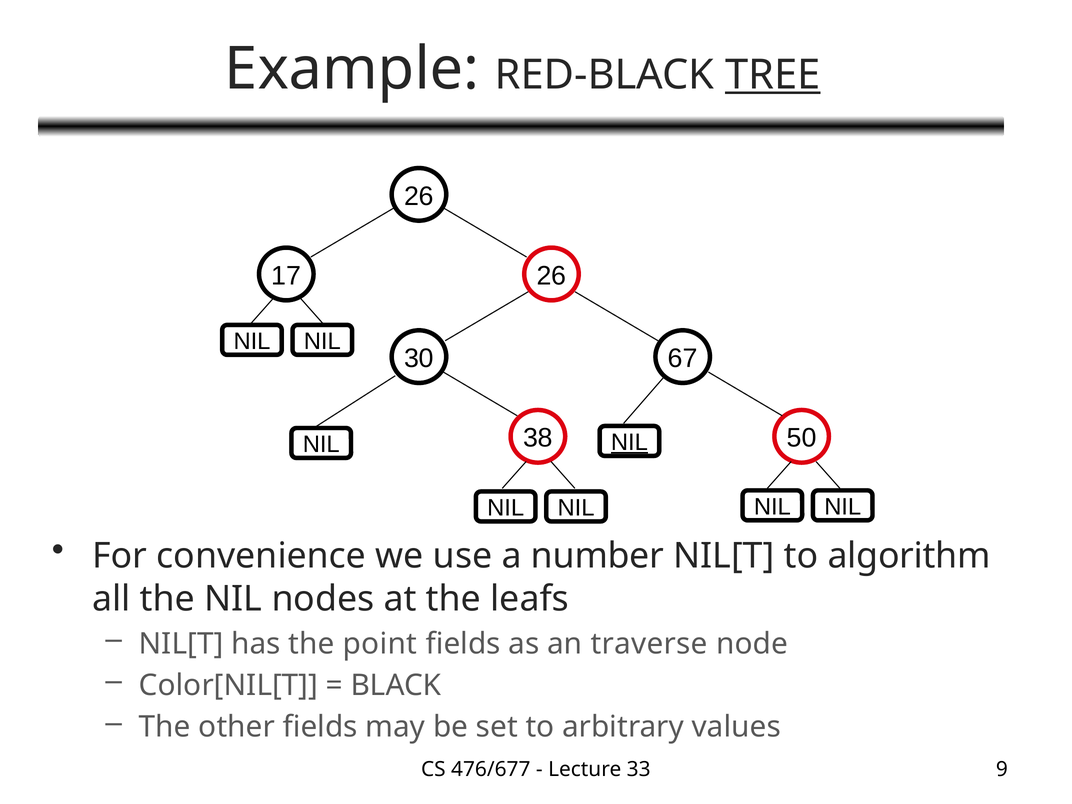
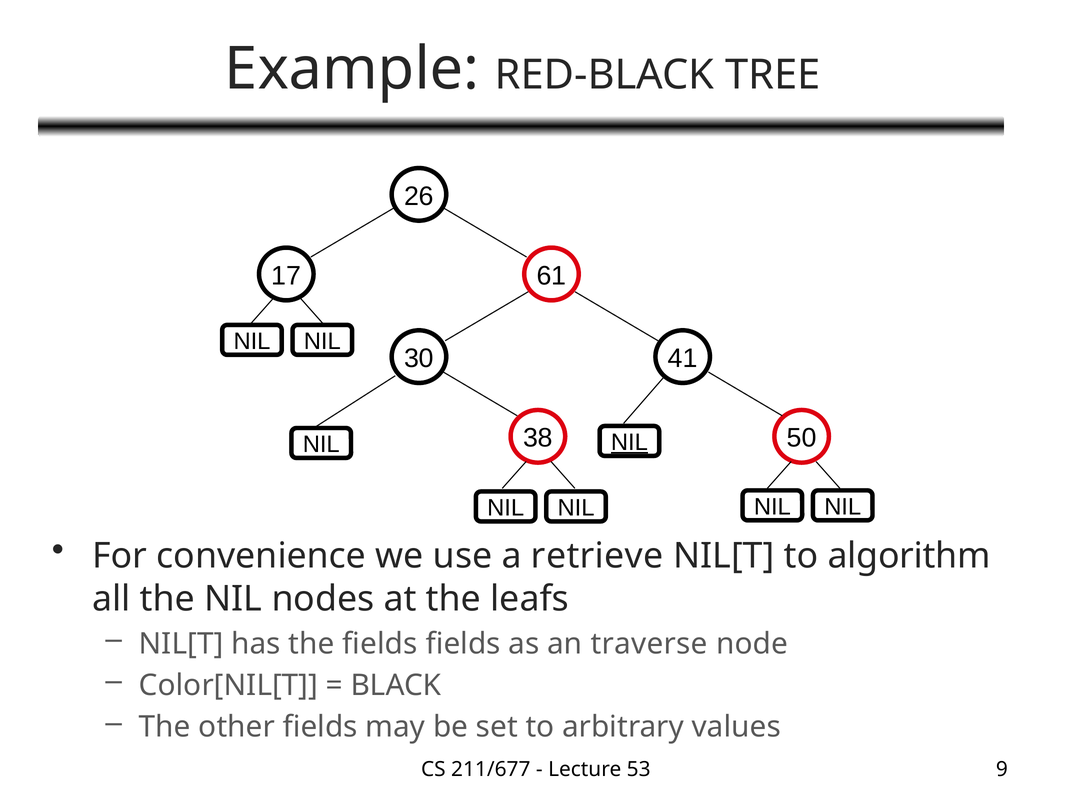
TREE underline: present -> none (773, 75)
17 26: 26 -> 61 (551, 276)
67: 67 -> 41 (683, 358)
number: number -> retrieve (597, 556)
the point: point -> fields (380, 644)
476/677: 476/677 -> 211/677 (491, 769)
33: 33 -> 53 (639, 769)
